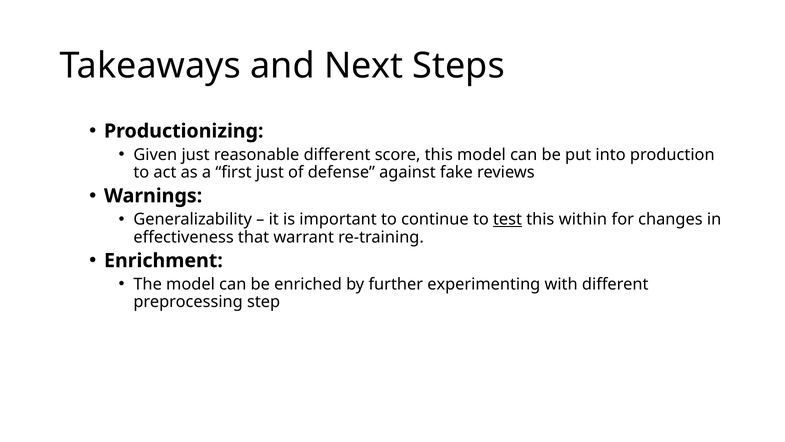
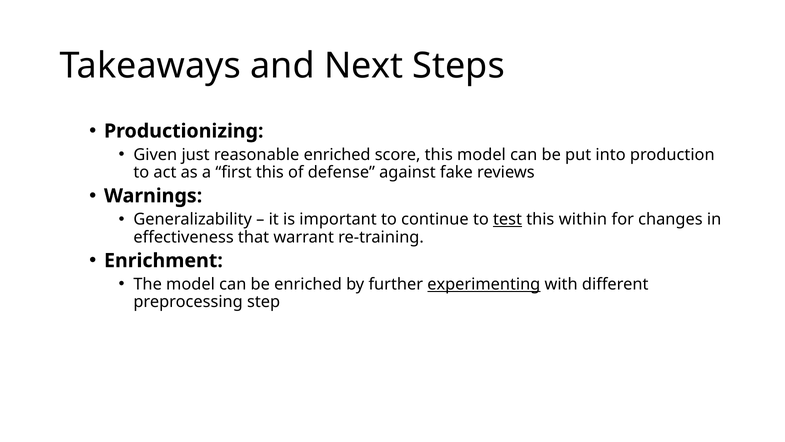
reasonable different: different -> enriched (337, 155)
first just: just -> this (270, 172)
experimenting underline: none -> present (484, 284)
